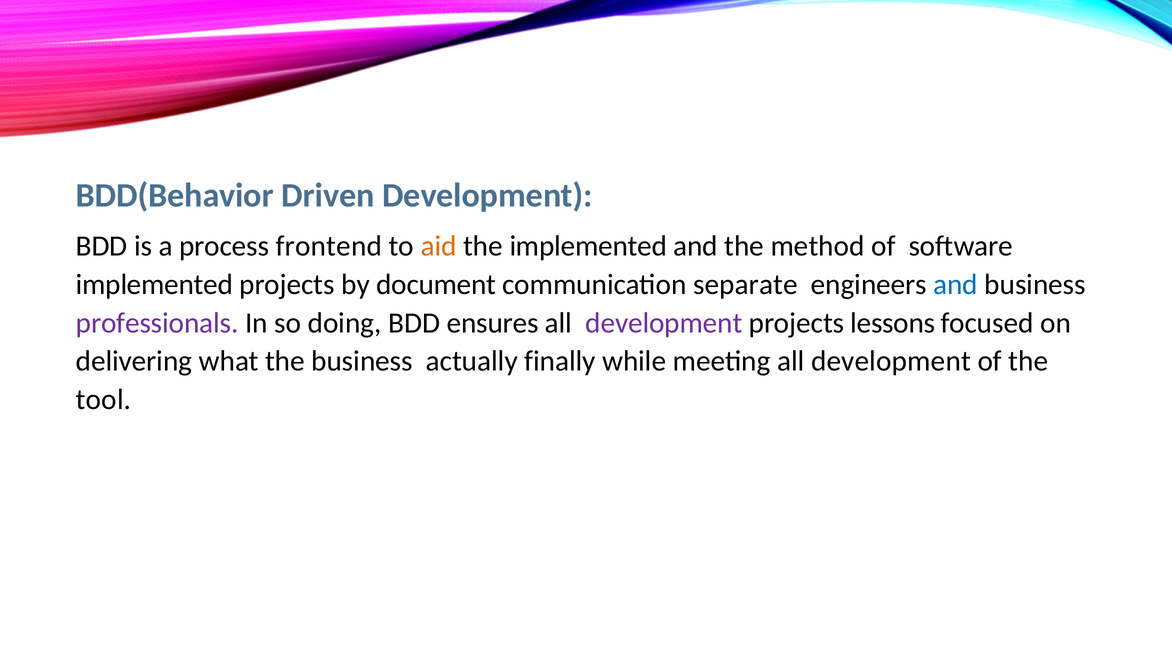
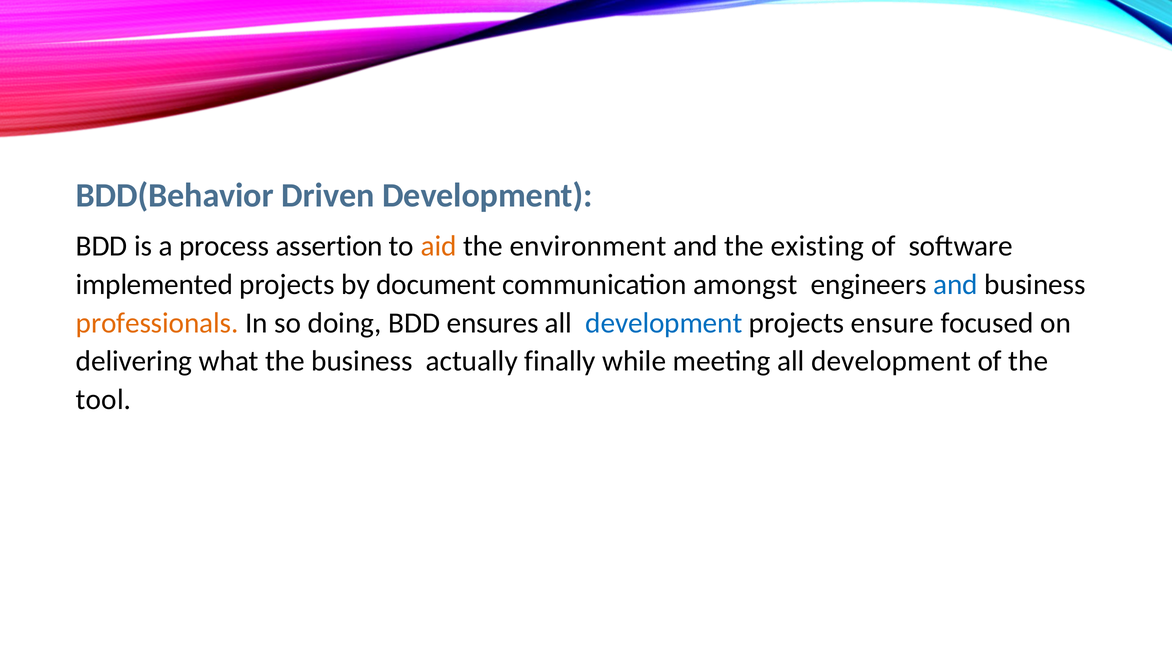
frontend: frontend -> assertion (329, 246)
the implemented: implemented -> environment (588, 246)
method: method -> existing (817, 246)
separate: separate -> amongst (745, 285)
professionals colour: purple -> orange (157, 323)
development colour: purple -> blue (664, 323)
lessons: lessons -> ensure (892, 323)
